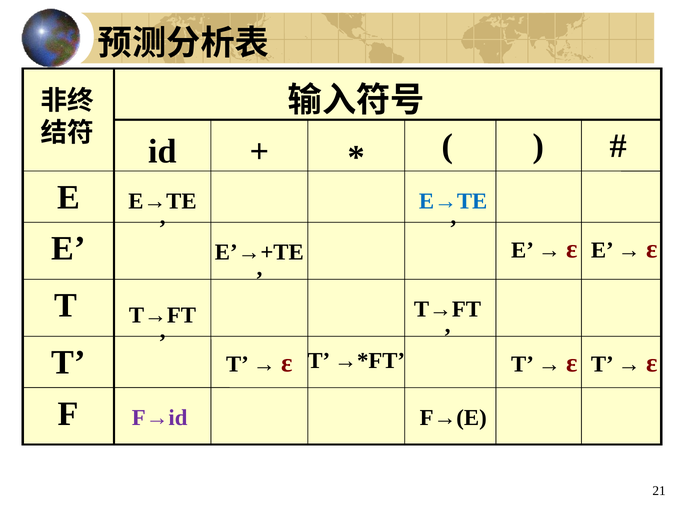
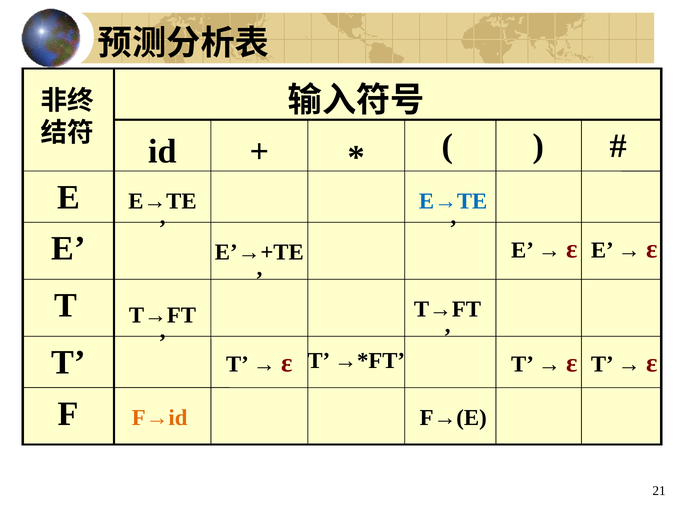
F→id colour: purple -> orange (160, 418)
